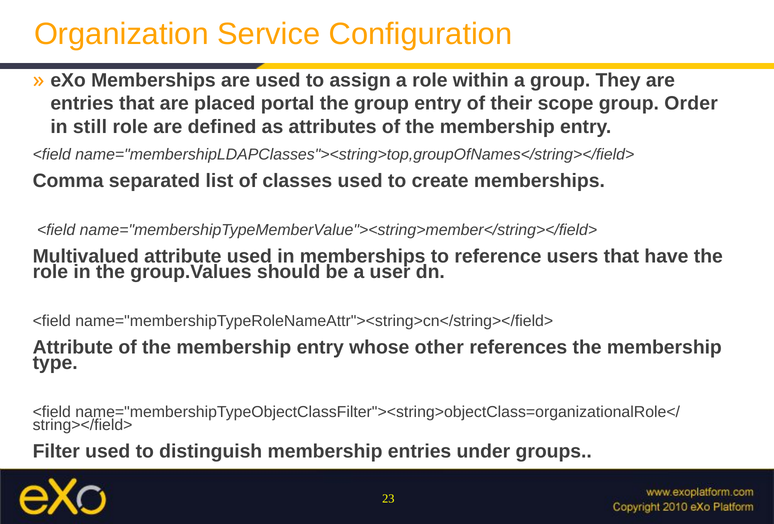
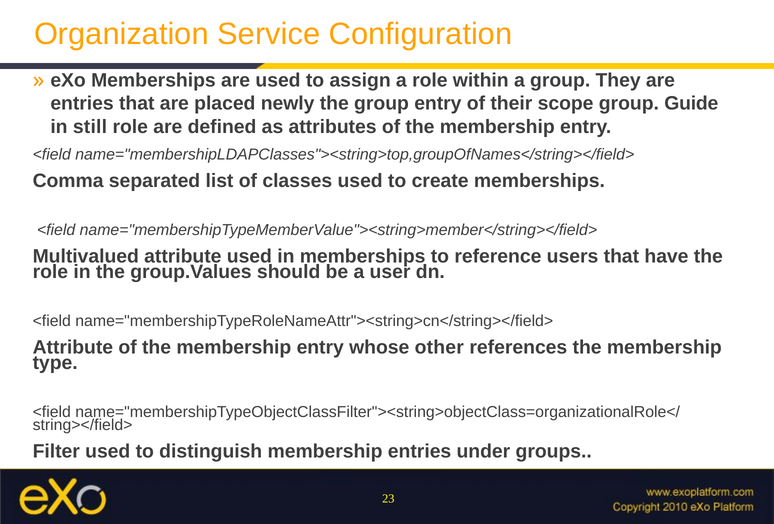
portal: portal -> newly (288, 104)
Order: Order -> Guide (691, 104)
